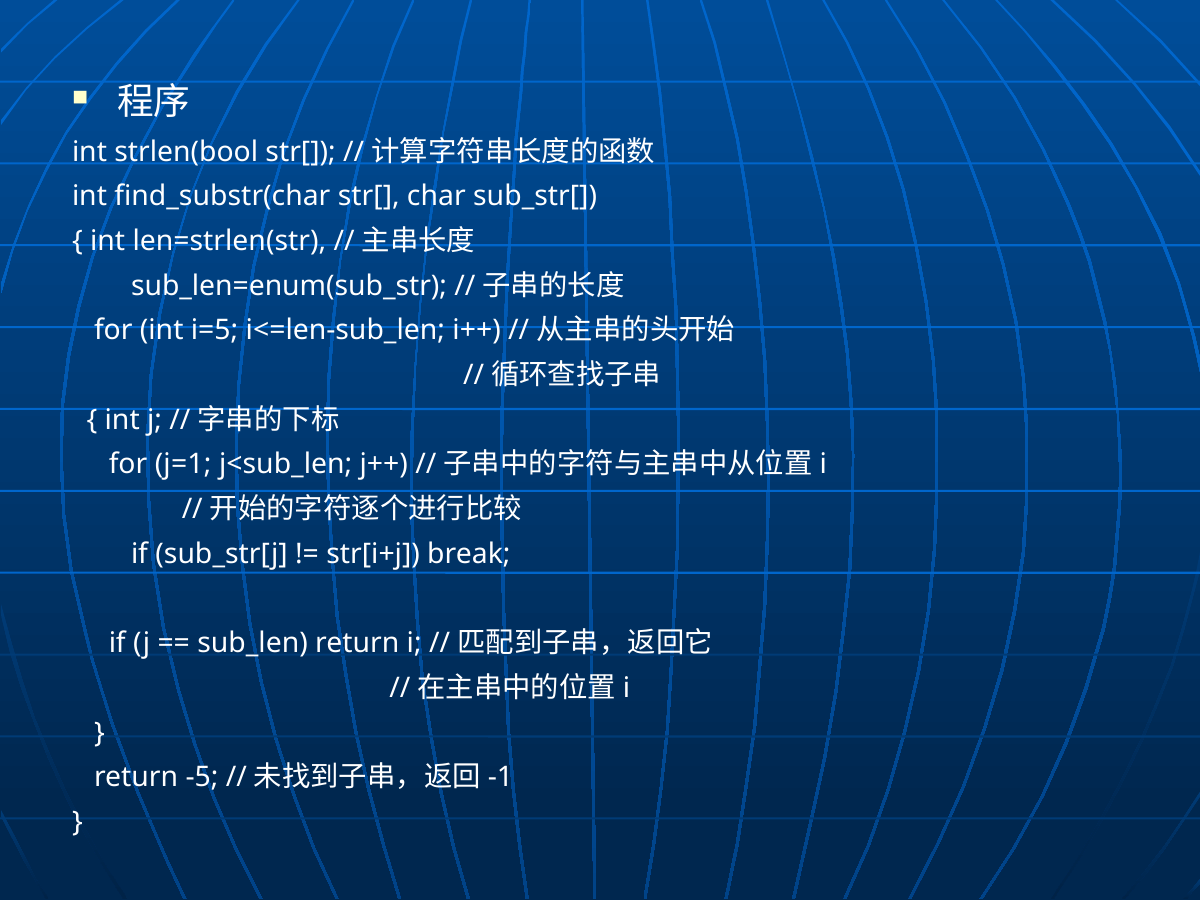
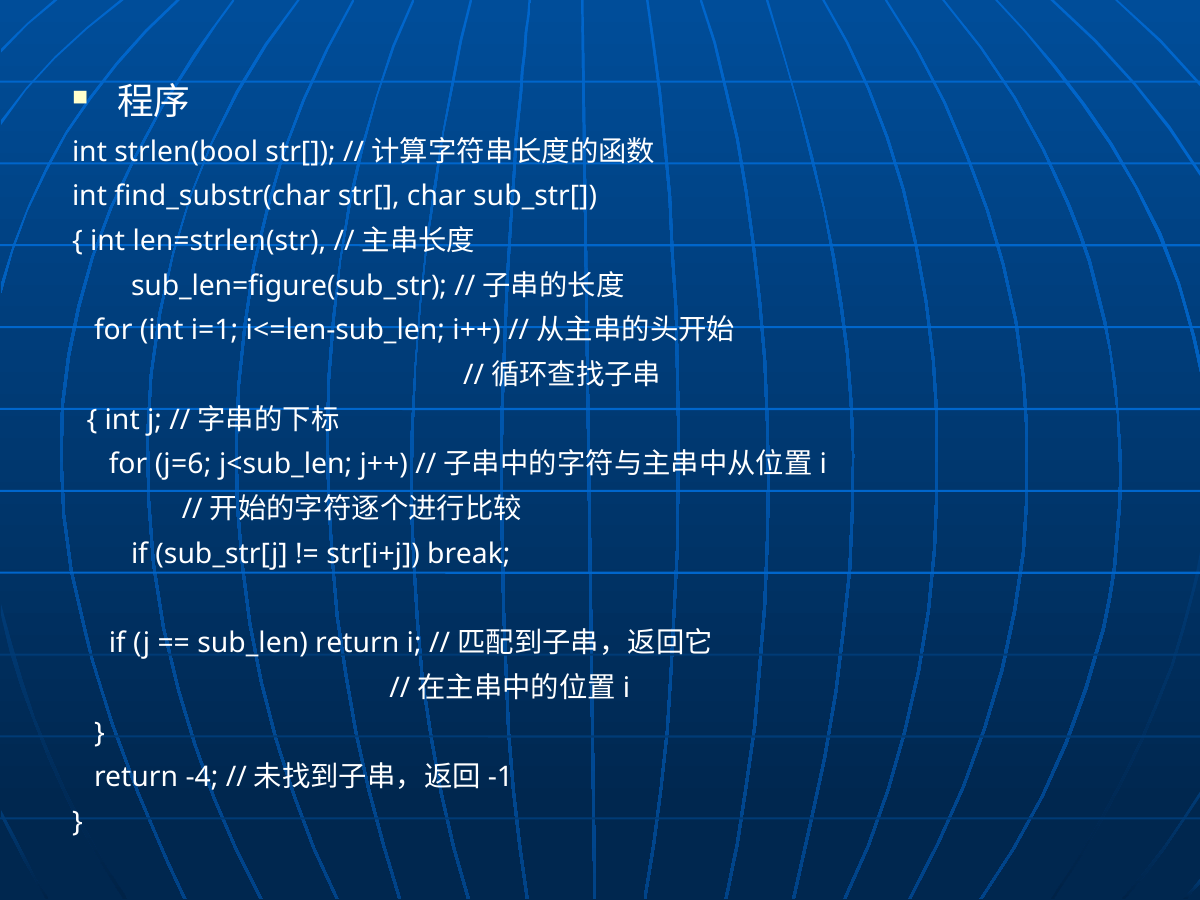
sub_len=enum(sub_str: sub_len=enum(sub_str -> sub_len=figure(sub_str (289, 286)
i=5: i=5 -> i=1 (215, 330)
j=1: j=1 -> j=6 (183, 465)
-5: -5 -> -4 (202, 777)
